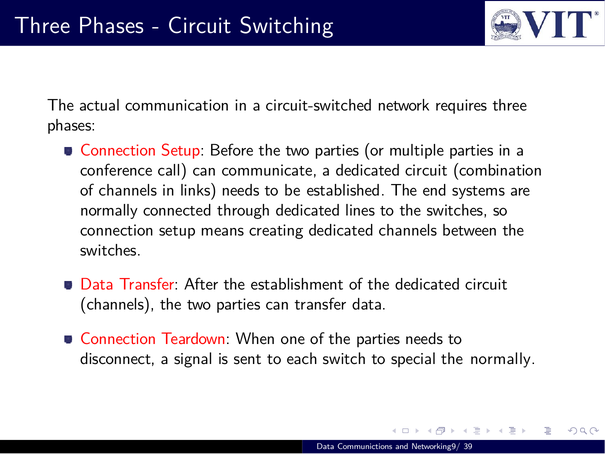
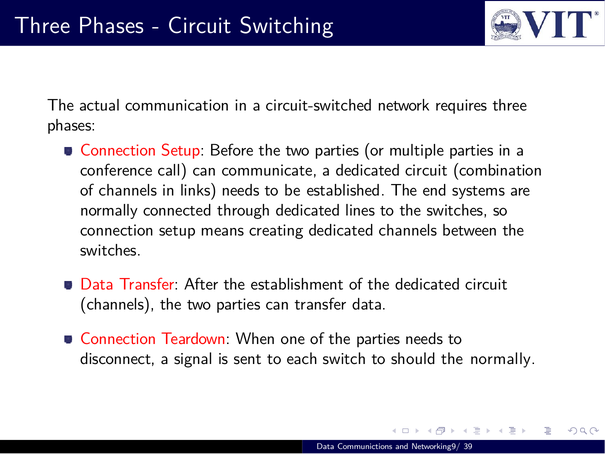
special: special -> should (413, 359)
